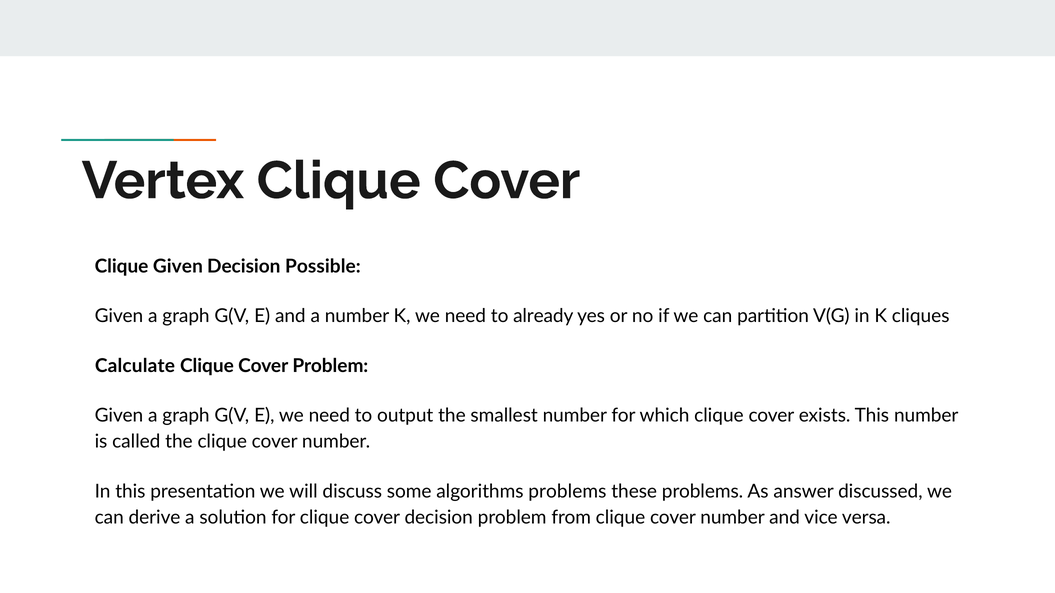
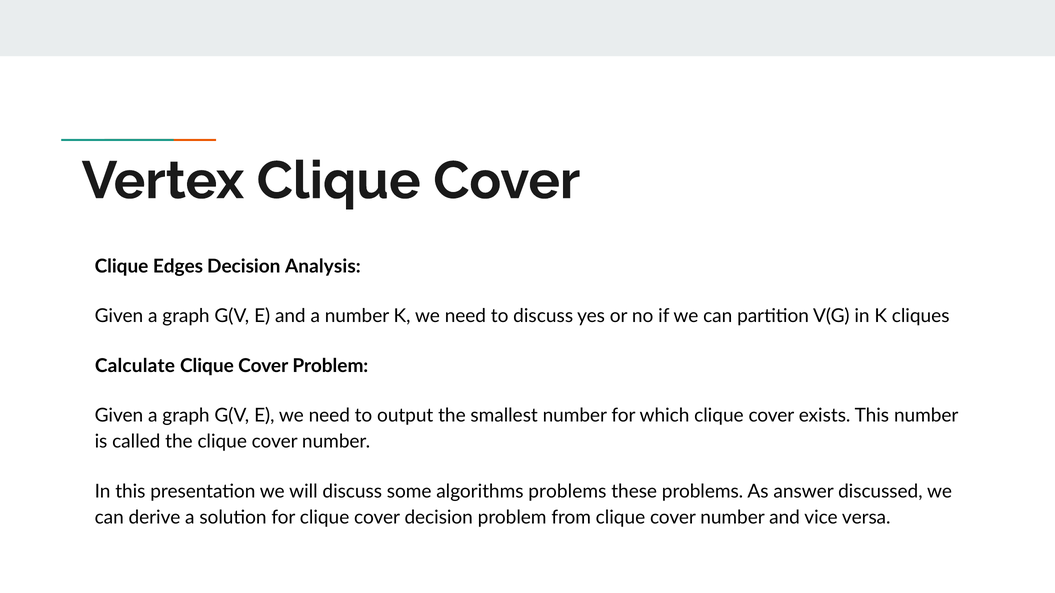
Clique Given: Given -> Edges (178, 267)
Possible: Possible -> Analysis (323, 267)
to already: already -> discuss (543, 316)
